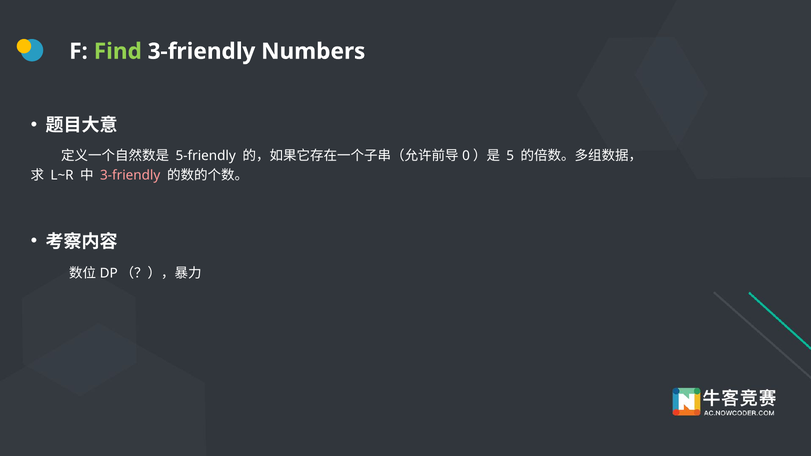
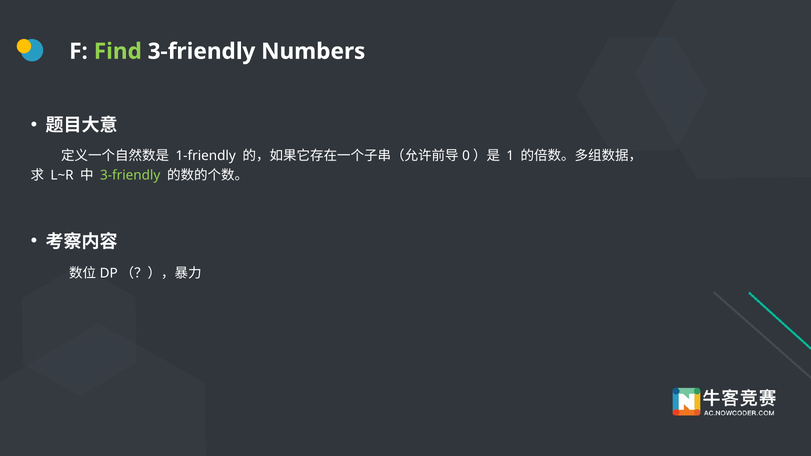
5-friendly: 5-friendly -> 1-friendly (206, 156)
5: 5 -> 1 (510, 156)
3-friendly colour: pink -> light green (130, 175)
